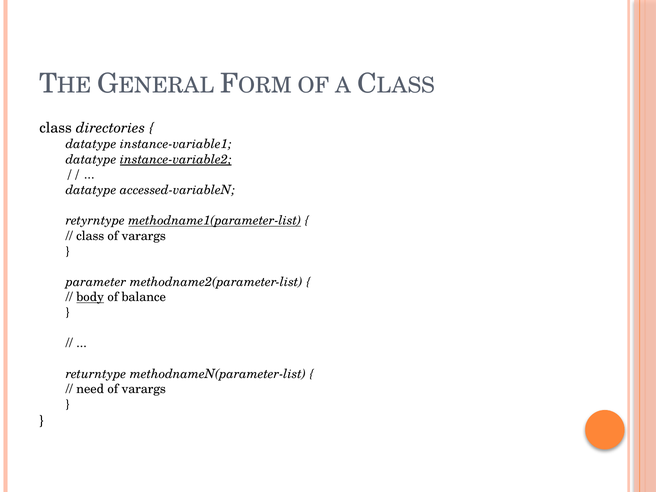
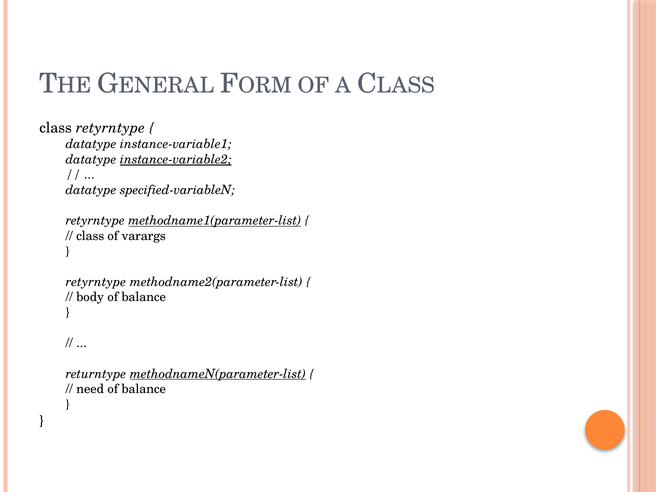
class directories: directories -> retyrntype (110, 128)
accessed-variableN: accessed-variableN -> specified-variableN (177, 190)
parameter: parameter -> retyrntype (96, 282)
body underline: present -> none (90, 297)
methodnameN(parameter-list underline: none -> present (218, 374)
varargs: varargs -> balance (144, 389)
